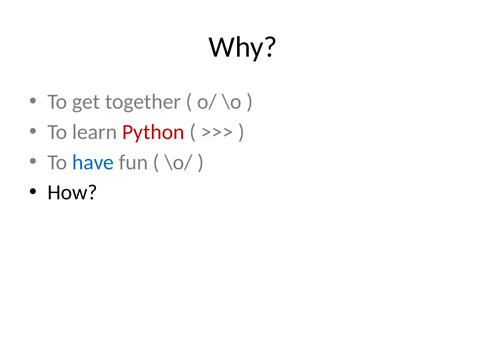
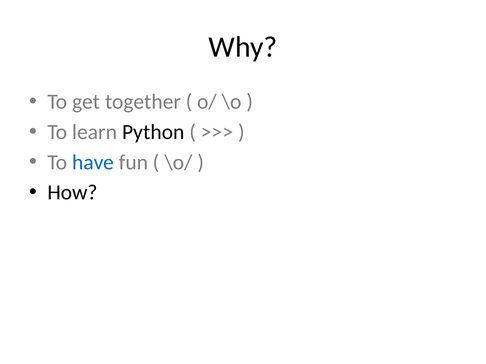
Python colour: red -> black (153, 132)
